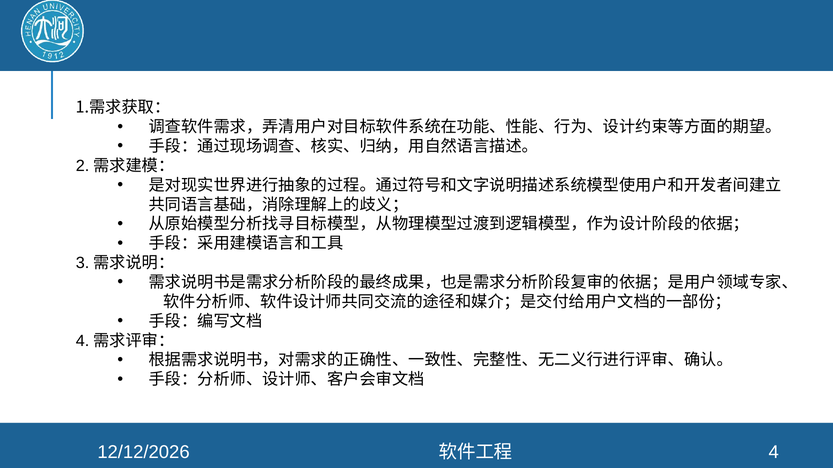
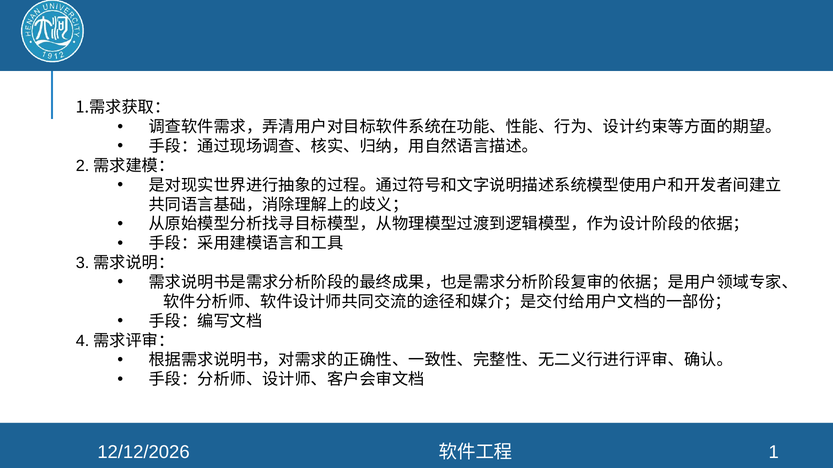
4: 4 -> 1 (774, 453)
